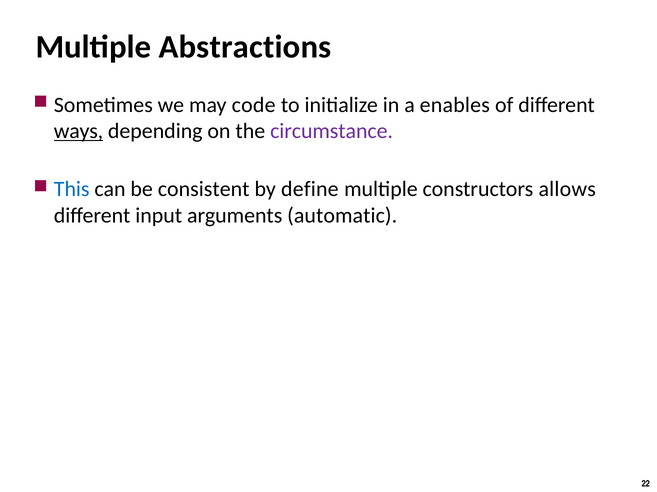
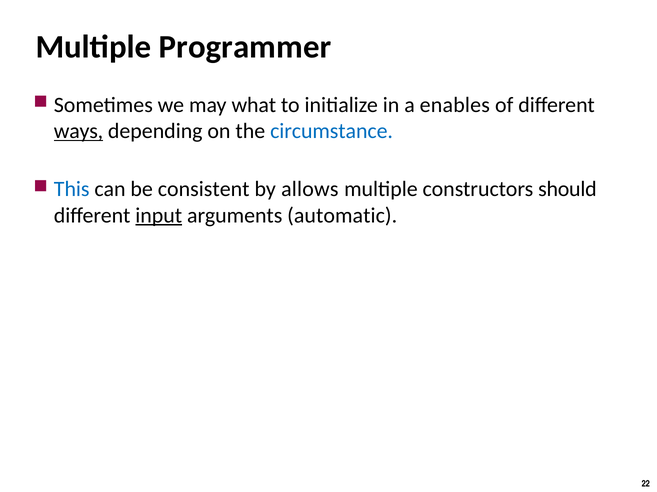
Abstractions: Abstractions -> Programmer (245, 47)
code: code -> what (254, 105)
circumstance colour: purple -> blue (332, 131)
define: define -> allows (310, 189)
allows: allows -> should (567, 189)
input underline: none -> present (159, 216)
